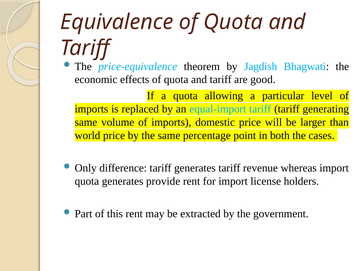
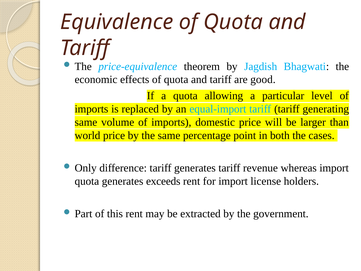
provide: provide -> exceeds (163, 181)
